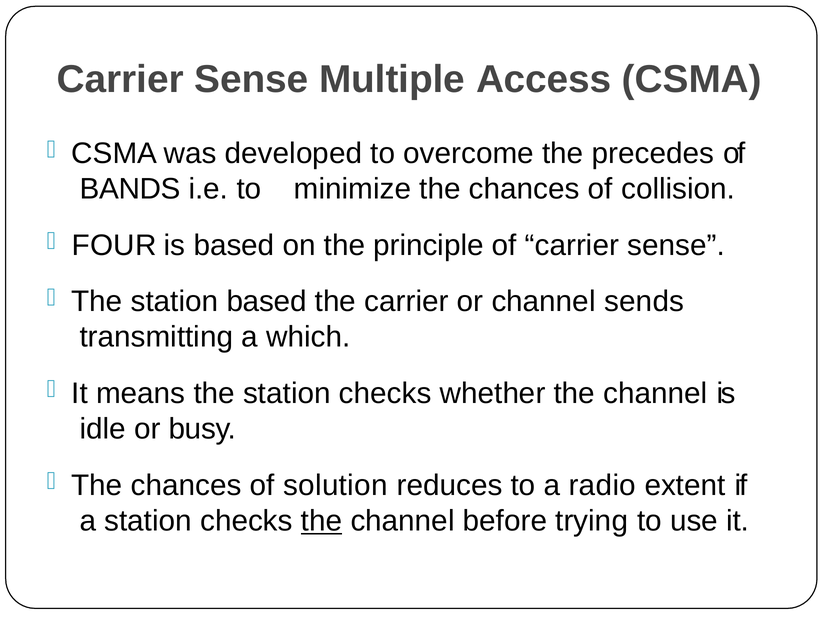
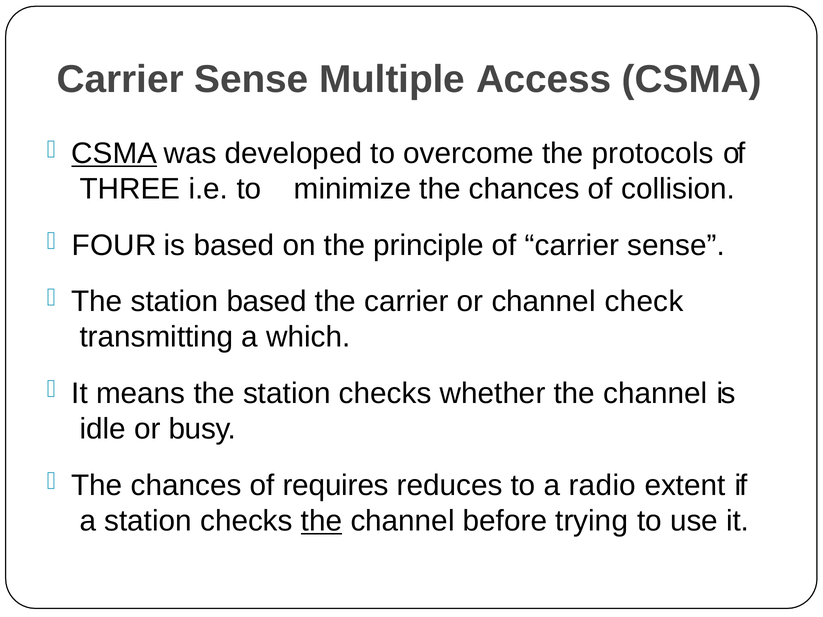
CSMA underline: none -> present (114, 154)
precedes: precedes -> protocols (653, 154)
BANDS: BANDS -> THREE (130, 189)
sends: sends -> check (644, 302)
solution: solution -> requires (336, 485)
